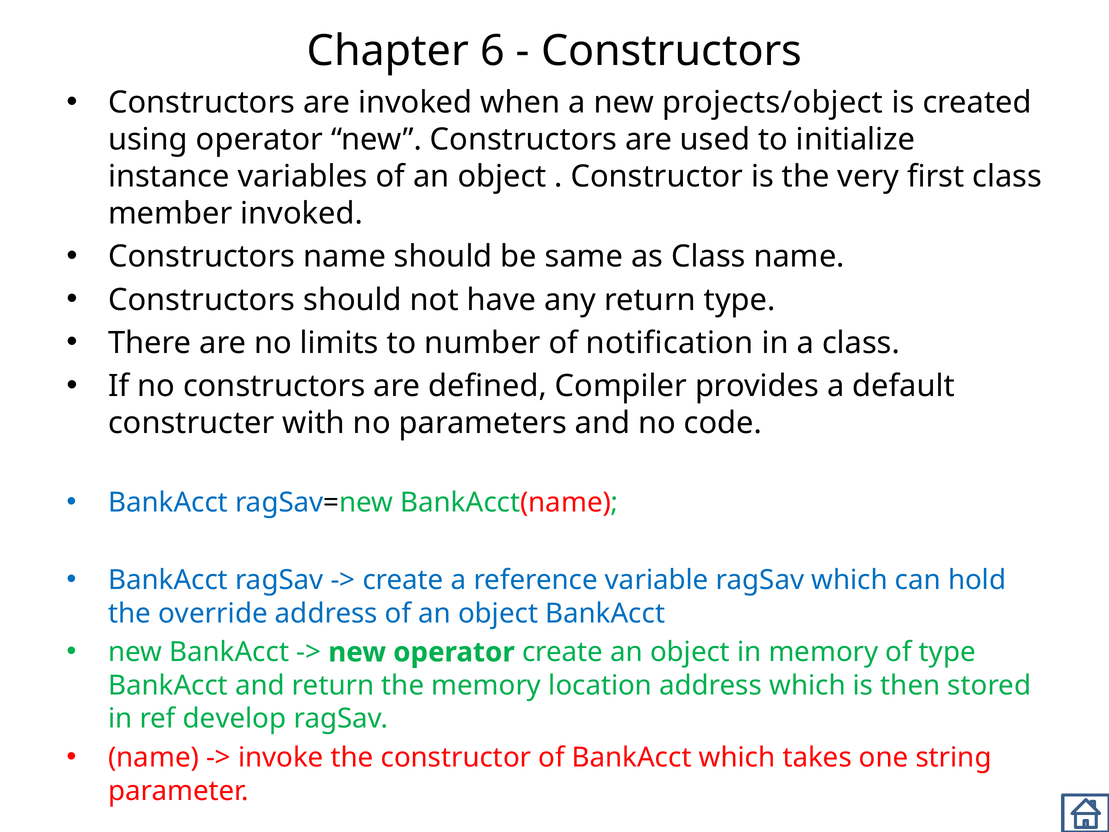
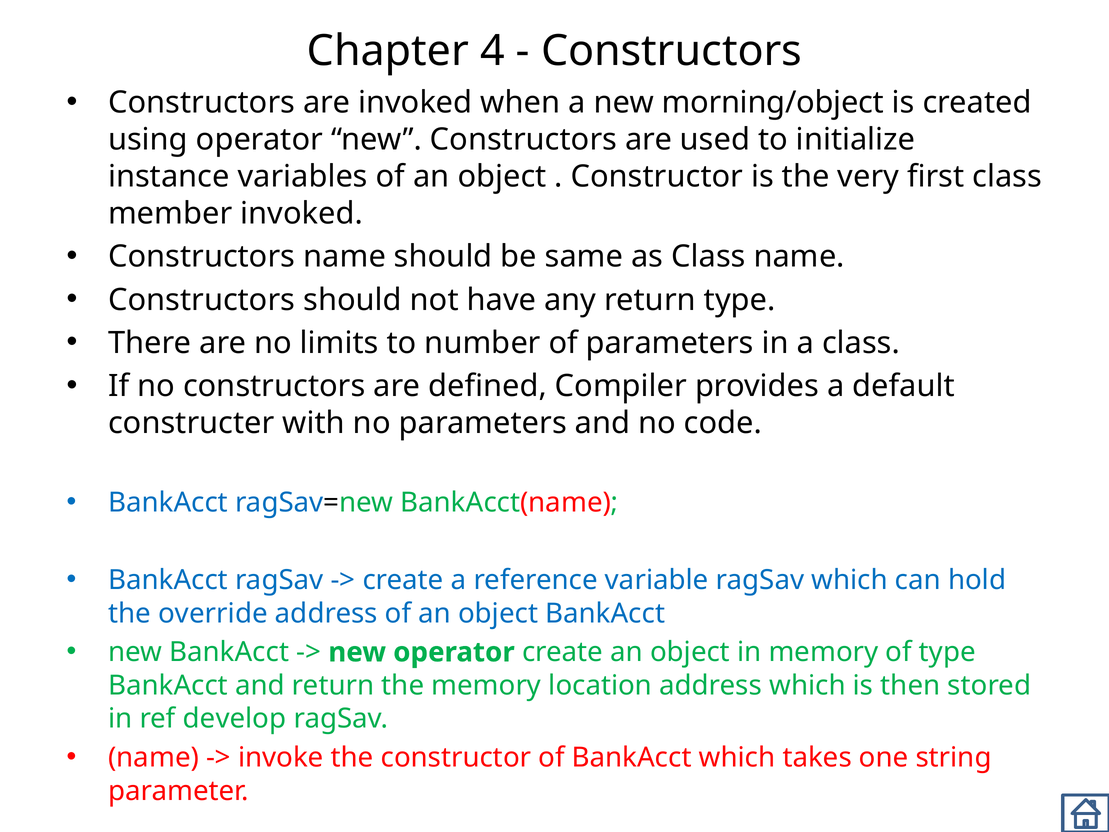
6: 6 -> 4 (492, 51)
projects/object: projects/object -> morning/object (773, 103)
of notification: notification -> parameters (670, 343)
